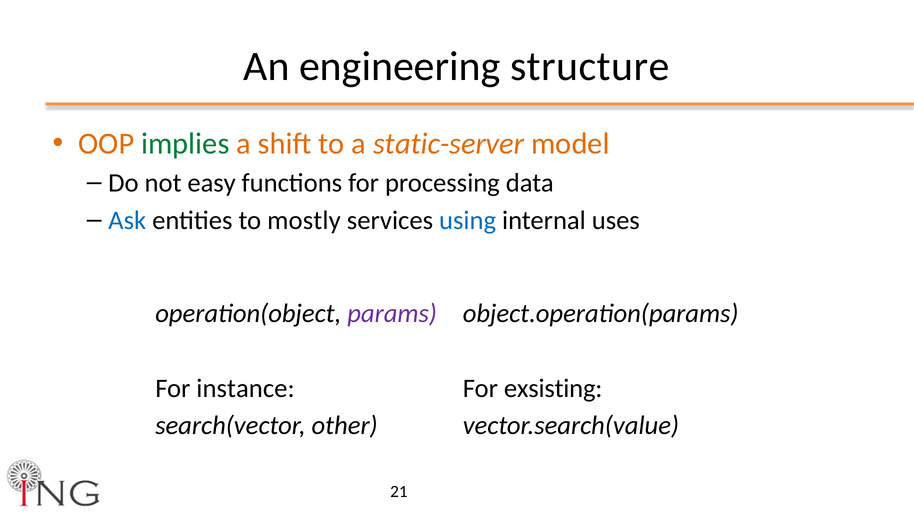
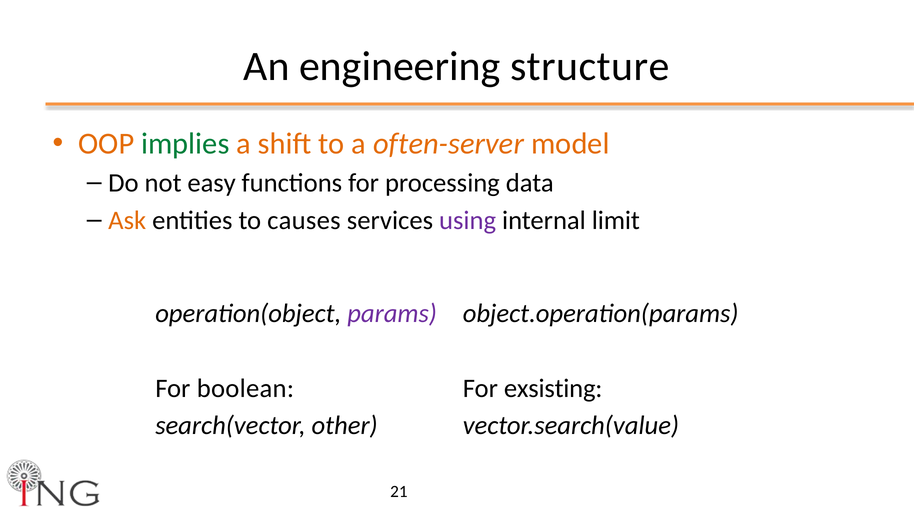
static-server: static-server -> often-server (449, 144)
Ask colour: blue -> orange (127, 220)
mostly: mostly -> causes (304, 220)
using colour: blue -> purple (468, 220)
uses: uses -> limit (616, 220)
instance: instance -> boolean (245, 388)
